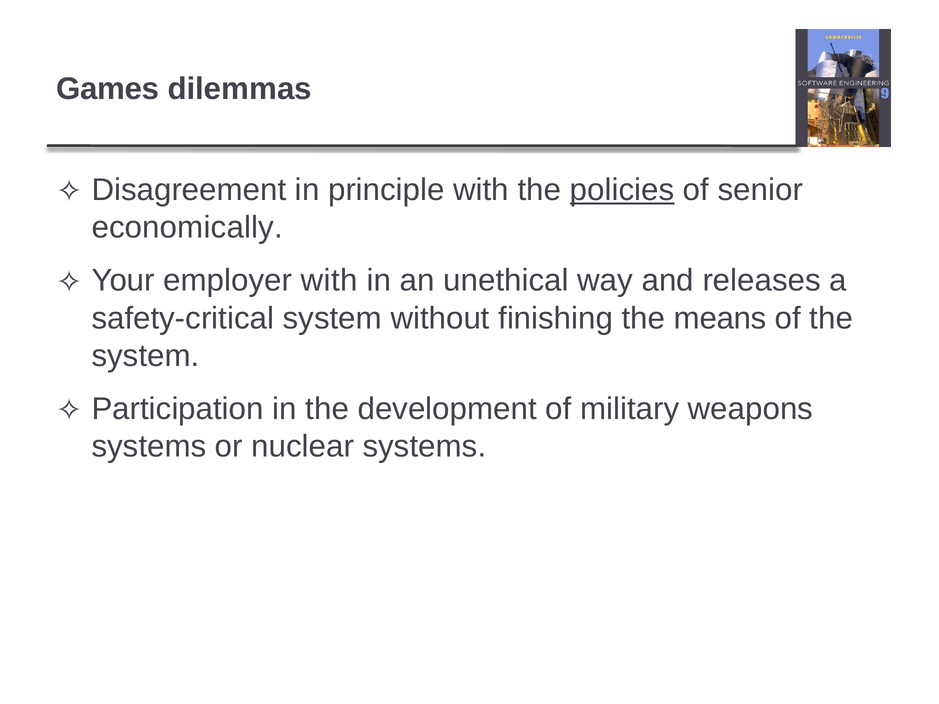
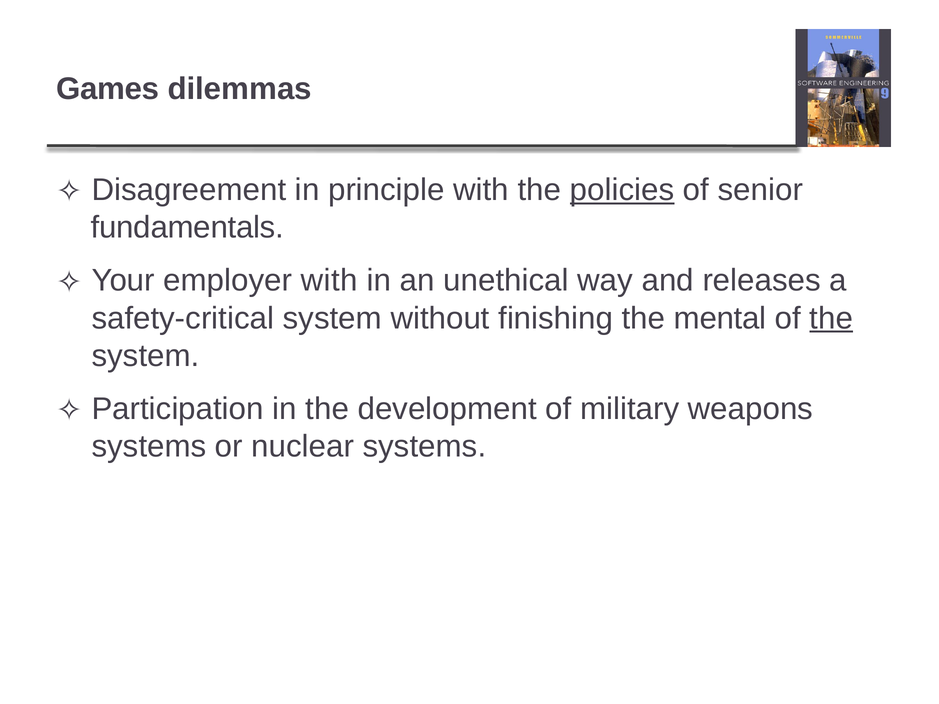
economically: economically -> fundamentals (187, 228)
means: means -> mental (720, 318)
the underline: none -> present (831, 318)
